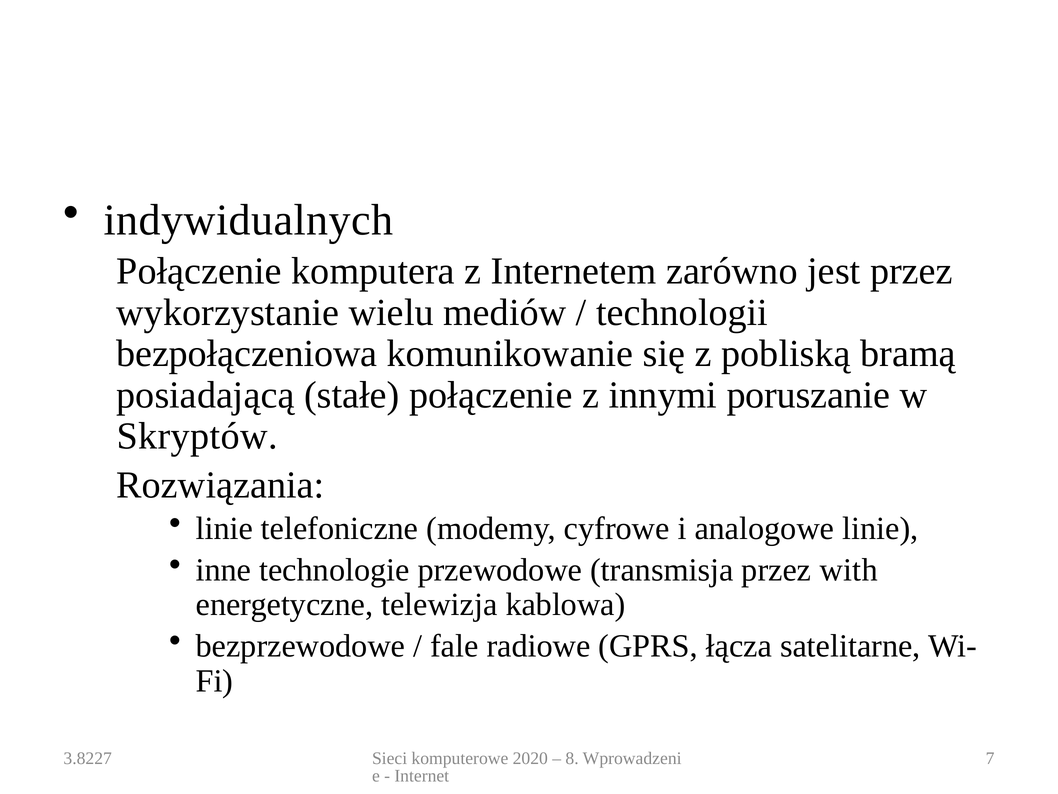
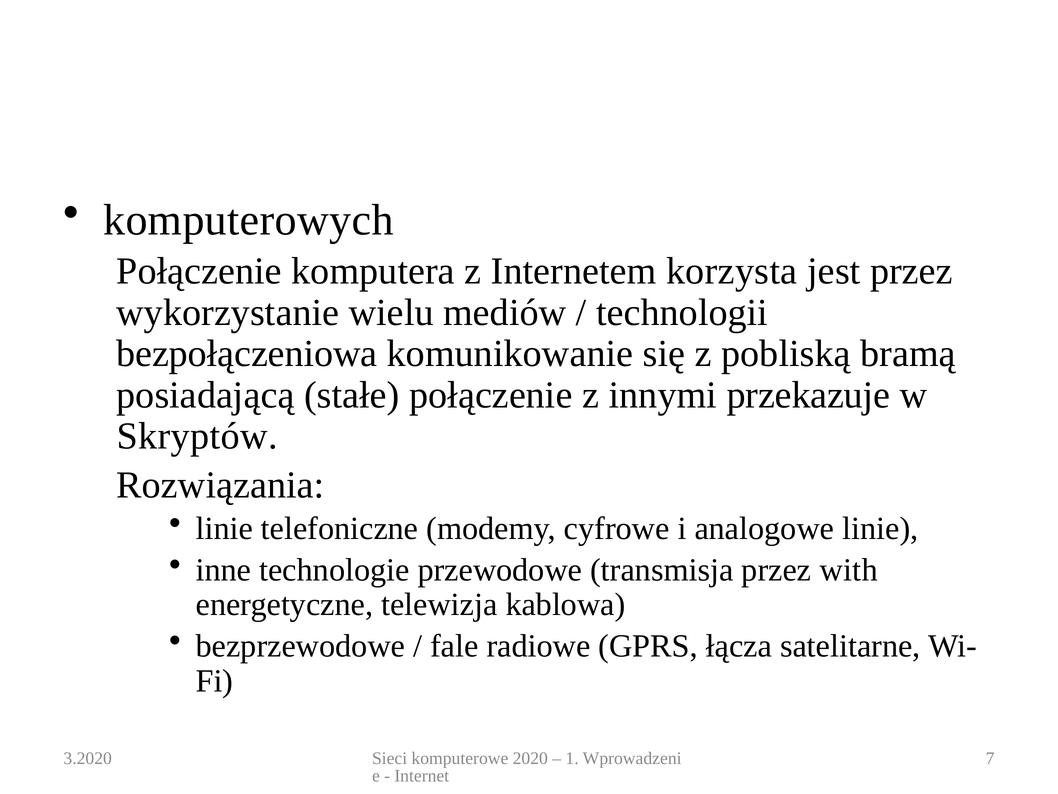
indywidualnych: indywidualnych -> komputerowych (248, 220)
zarówno: zarówno -> korzysta (732, 271)
poruszanie: poruszanie -> przekazuje (808, 395)
3.8227: 3.8227 -> 3.2020 (88, 758)
8: 8 -> 1 (572, 758)
